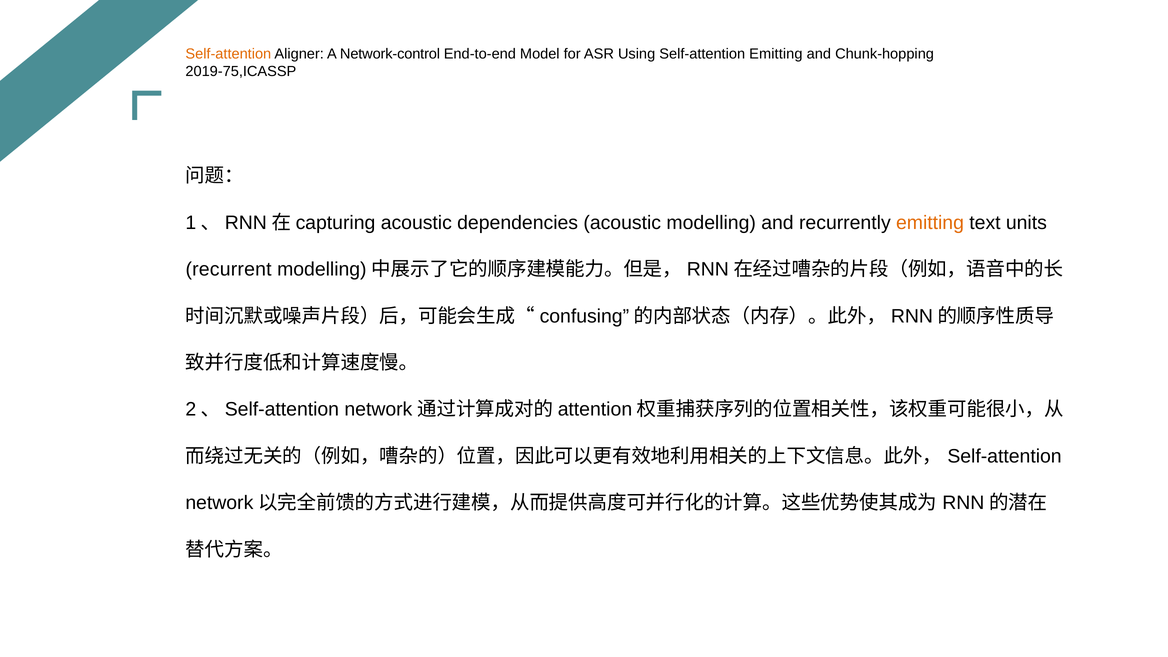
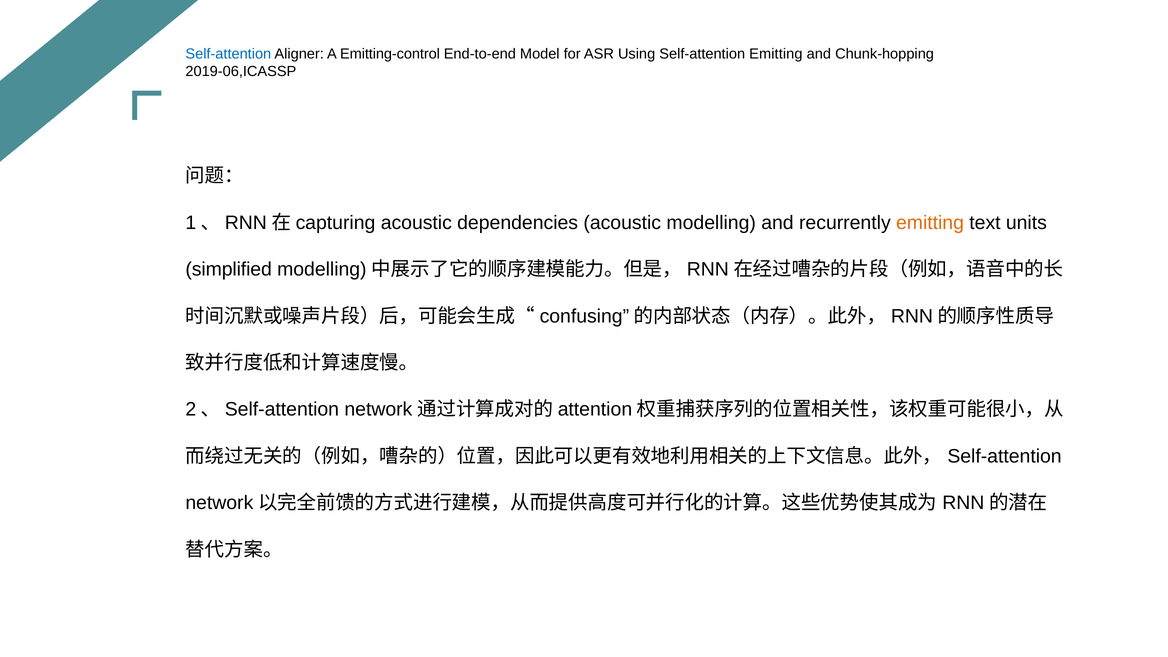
Self-attention colour: orange -> blue (228, 54)
Network-control: Network-control -> Emitting-control (390, 54)
2019-75,ICASSP: 2019-75,ICASSP -> 2019-06,ICASSP (241, 71)
recurrent: recurrent -> simplified (229, 269)
